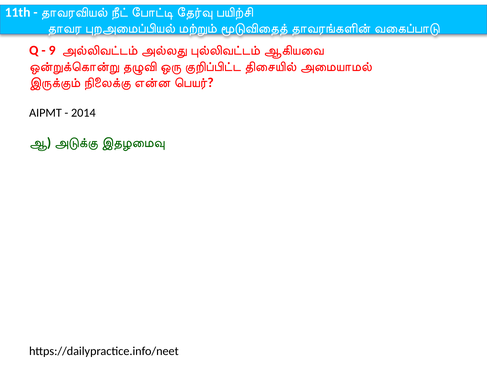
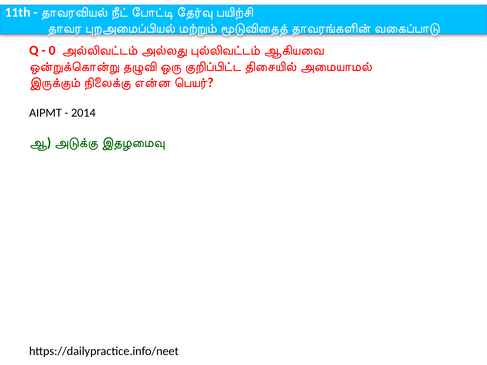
9: 9 -> 0 (52, 50)
